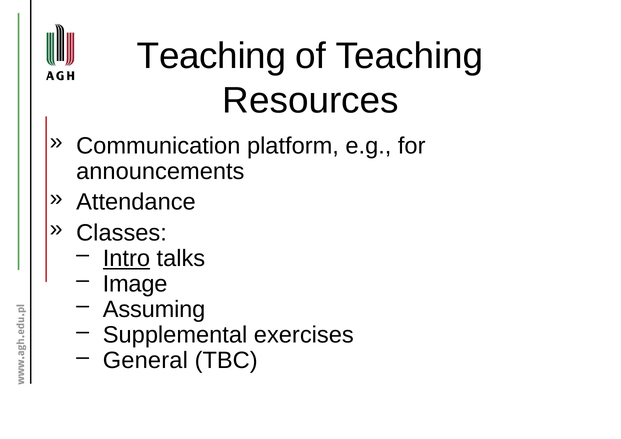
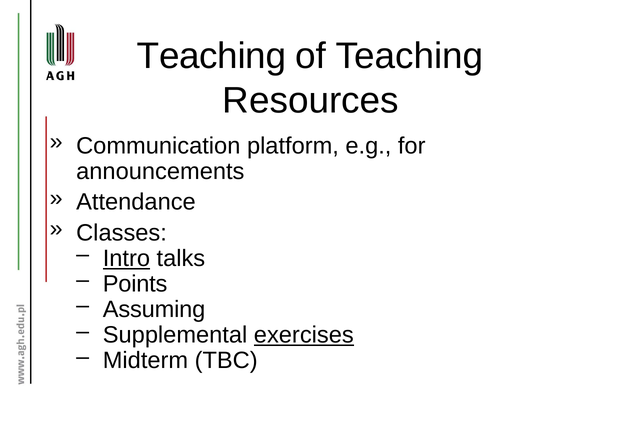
Image: Image -> Points (135, 284)
exercises underline: none -> present (304, 335)
General: General -> Midterm (145, 361)
